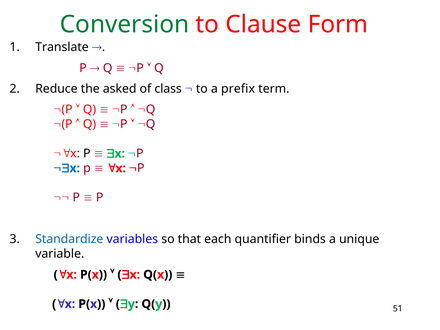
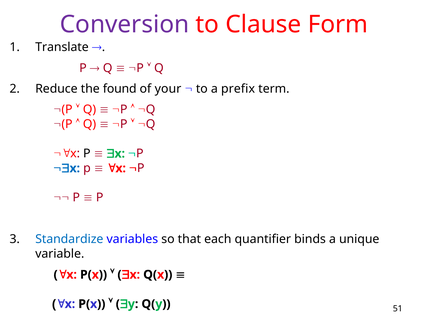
Conversion colour: green -> purple (125, 24)
asked: asked -> found (120, 89)
class: class -> your (168, 89)
